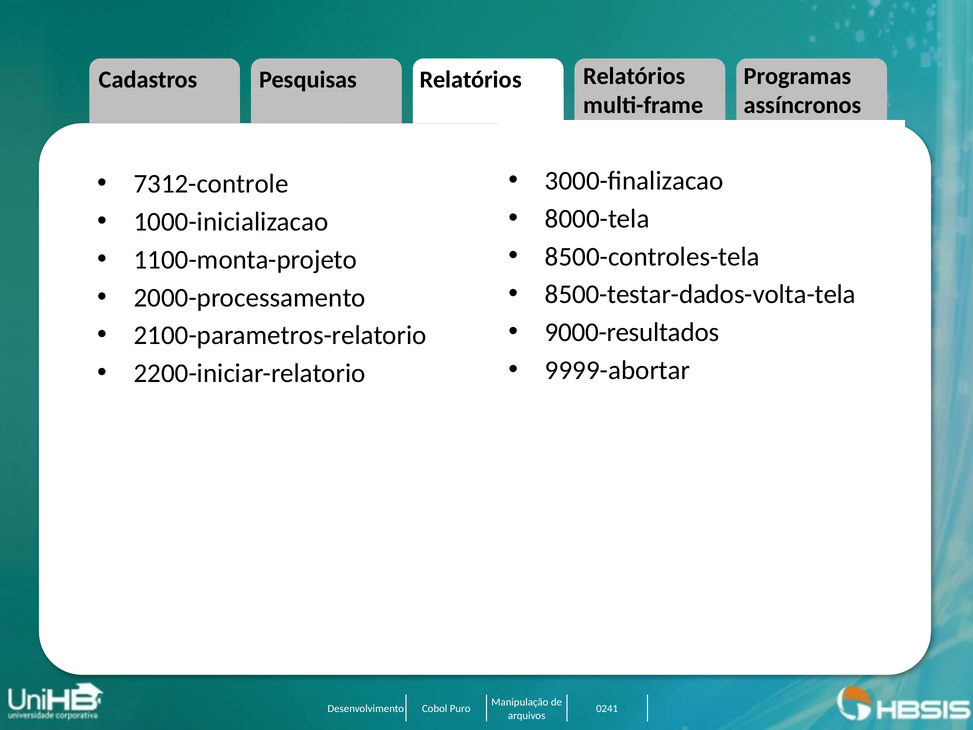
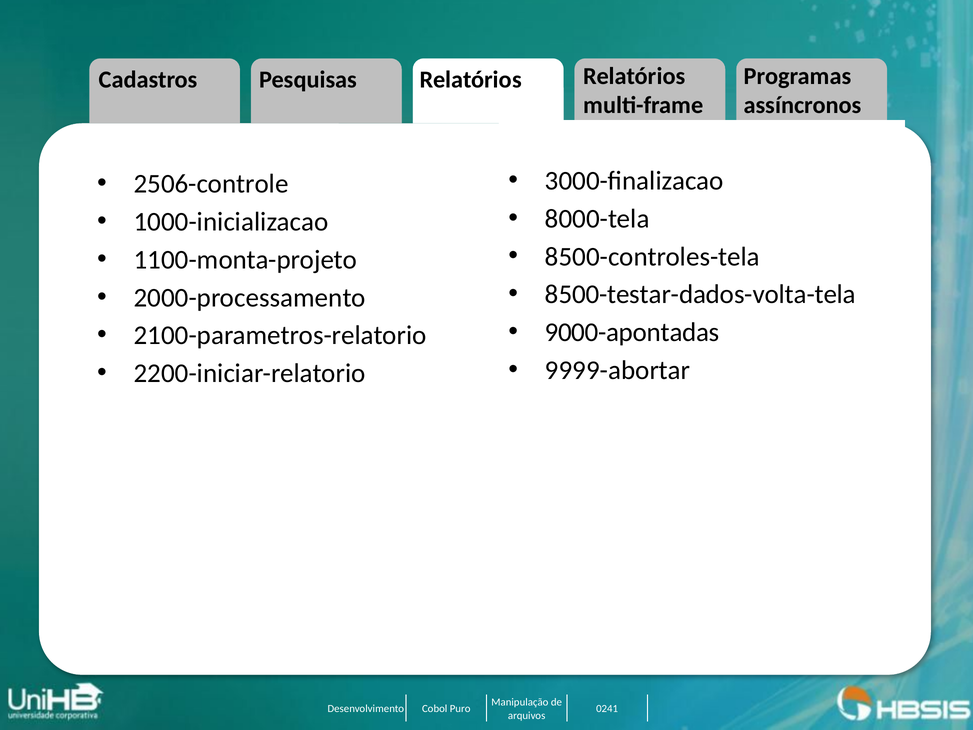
7312-controle: 7312-controle -> 2506-controle (211, 184)
9000-resultados: 9000-resultados -> 9000-apontadas (632, 332)
